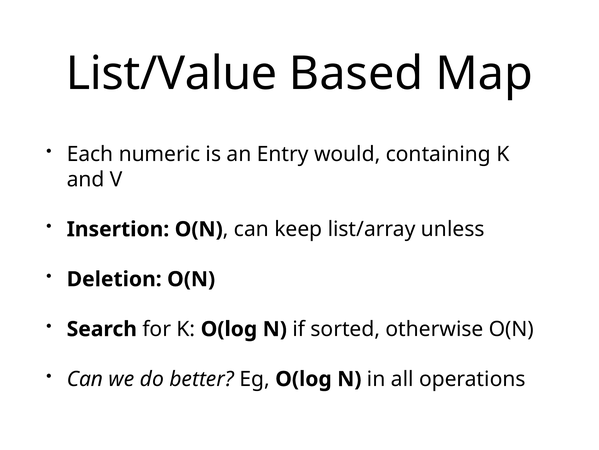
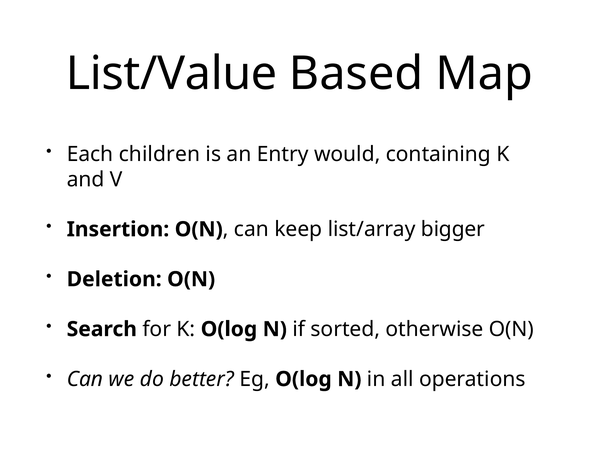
numeric: numeric -> children (159, 154)
unless: unless -> bigger (453, 229)
